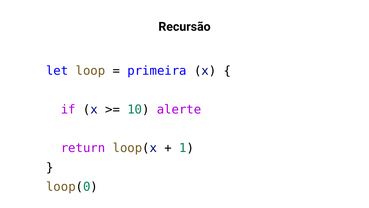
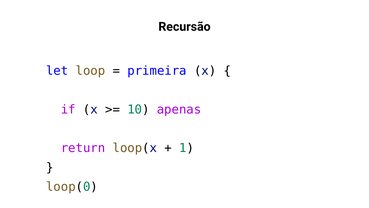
alerte: alerte -> apenas (179, 109)
